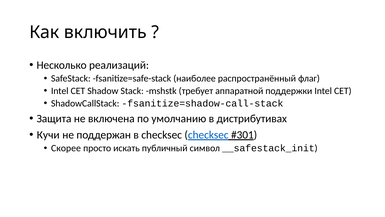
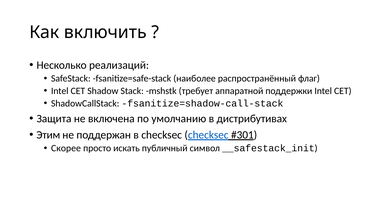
Кучи: Кучи -> Этим (48, 135)
